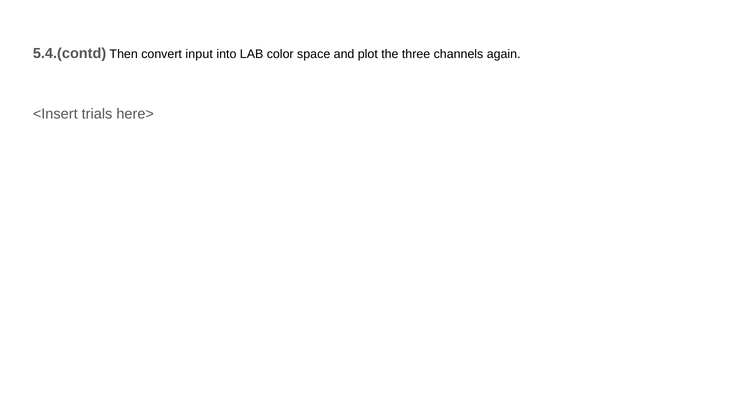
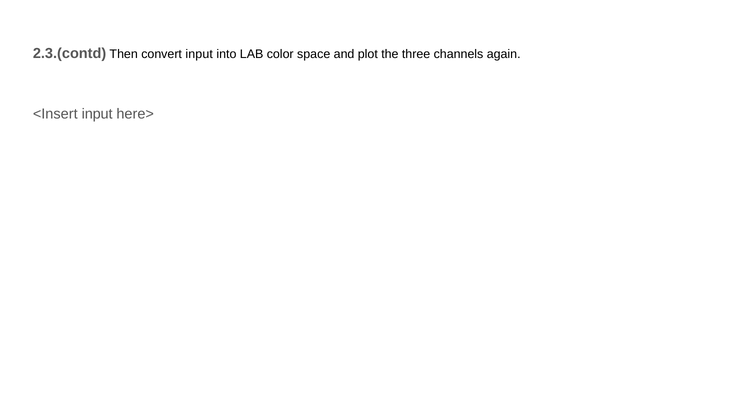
5.4.(contd: 5.4.(contd -> 2.3.(contd (70, 53)
<Insert trials: trials -> input (97, 114)
